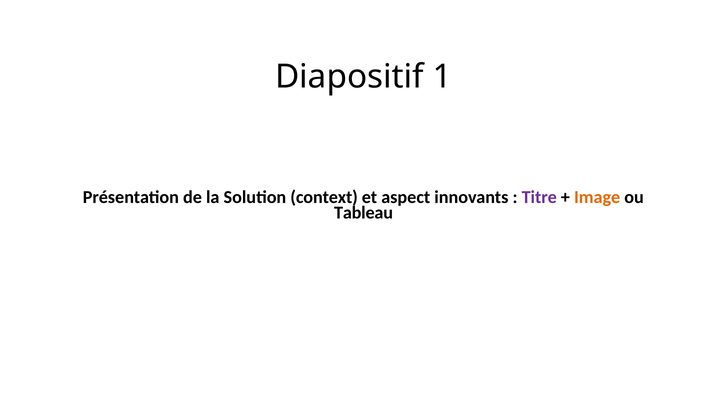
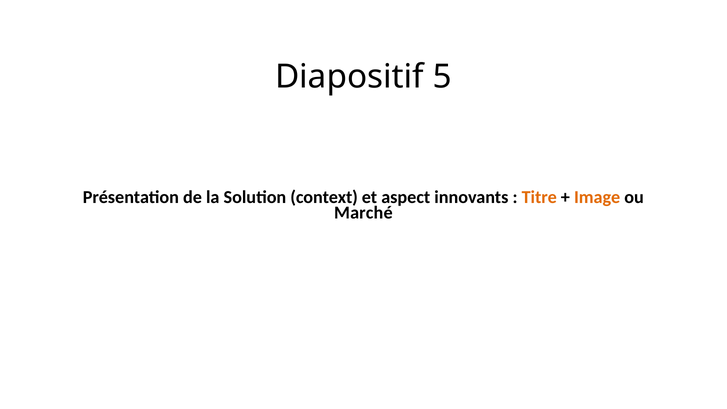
1: 1 -> 5 (442, 77)
Titre colour: purple -> orange (539, 197)
Tableau: Tableau -> Marché (363, 213)
